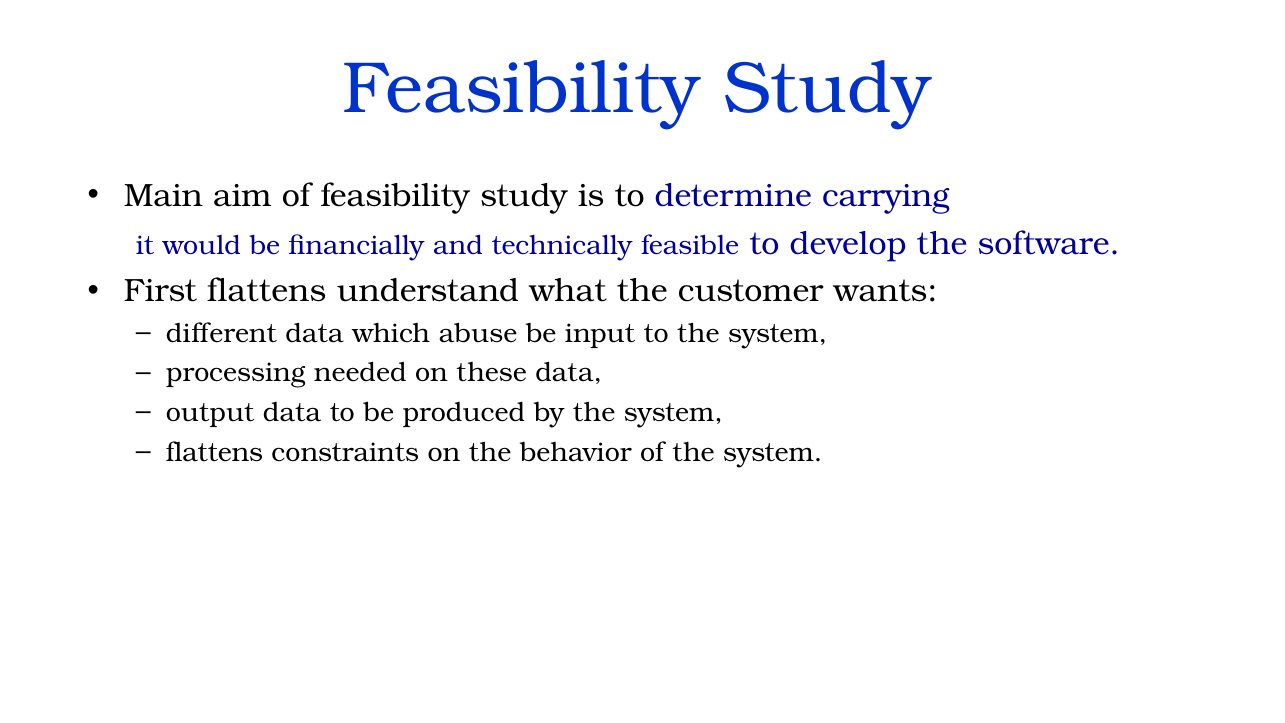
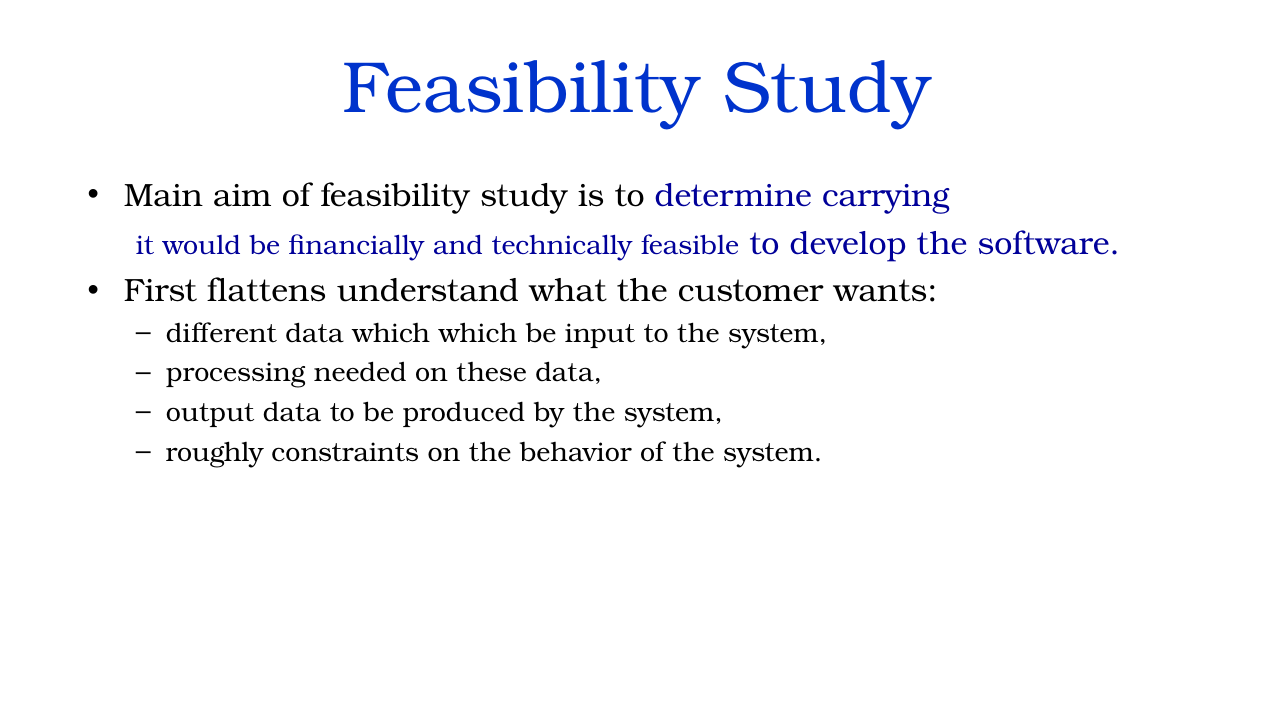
which abuse: abuse -> which (478, 334)
flattens: flattens -> roughly (215, 452)
